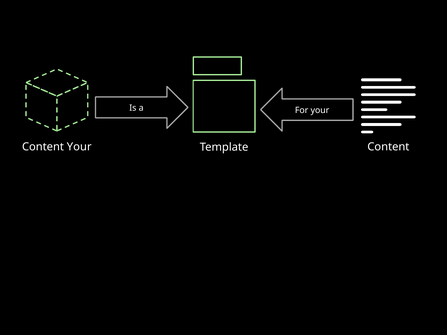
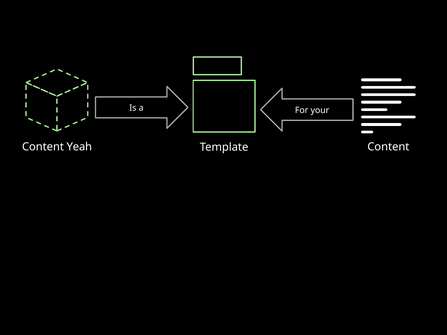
Content Your: Your -> Yeah (79, 147)
